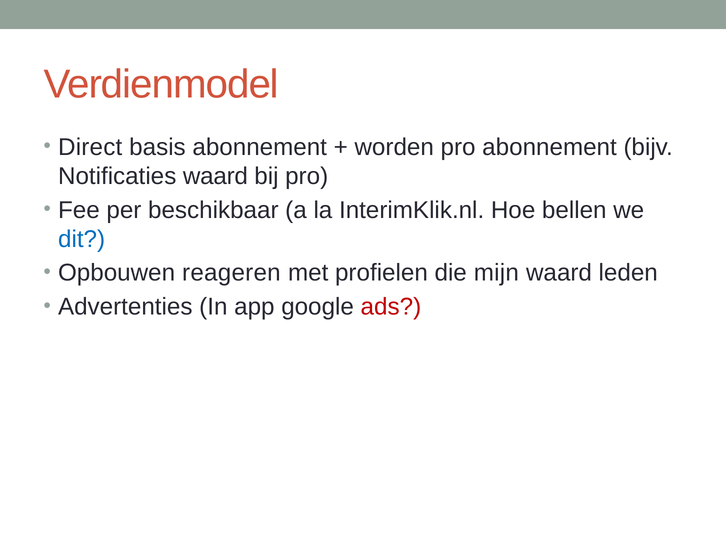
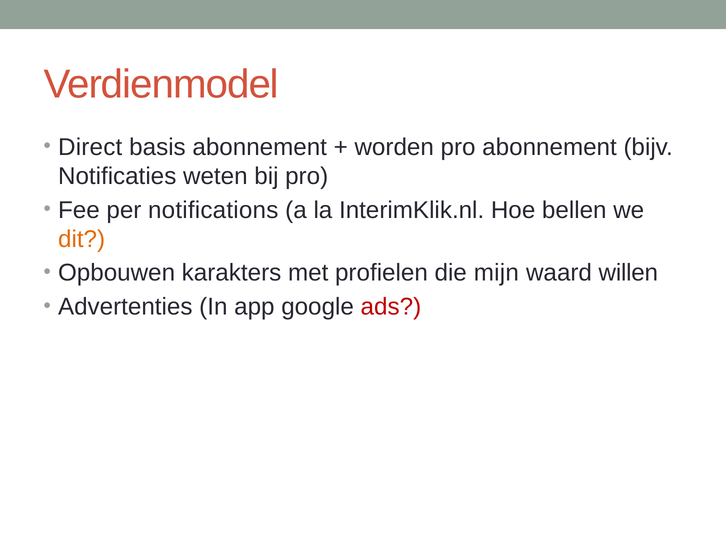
Notificaties waard: waard -> weten (215, 176)
beschikbaar: beschikbaar -> notifications (213, 210)
dit colour: blue -> orange (82, 239)
reageren: reageren -> karakters (232, 273)
leden: leden -> willen (628, 273)
